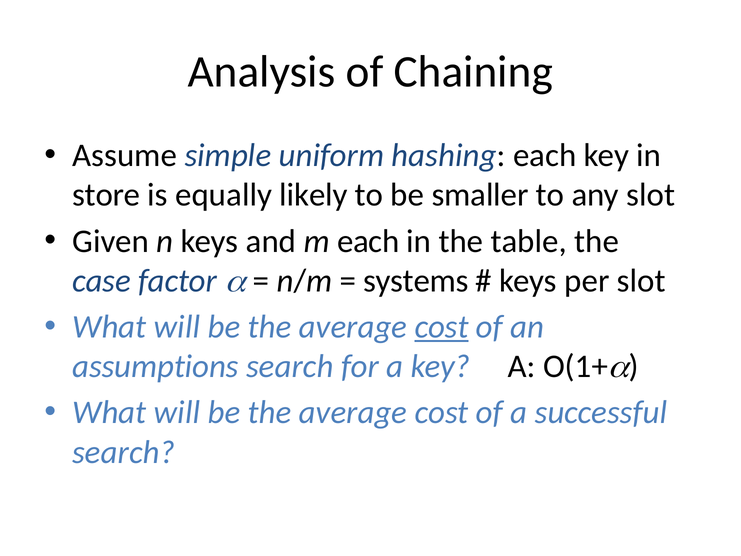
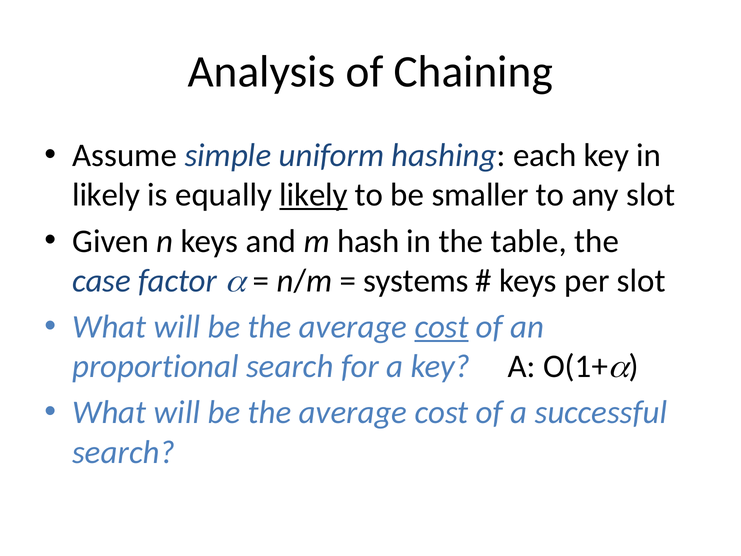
store: store -> likely (106, 195)
likely underline: none -> present (313, 195)
m each: each -> hash (368, 241)
assumptions: assumptions -> proportional (155, 366)
